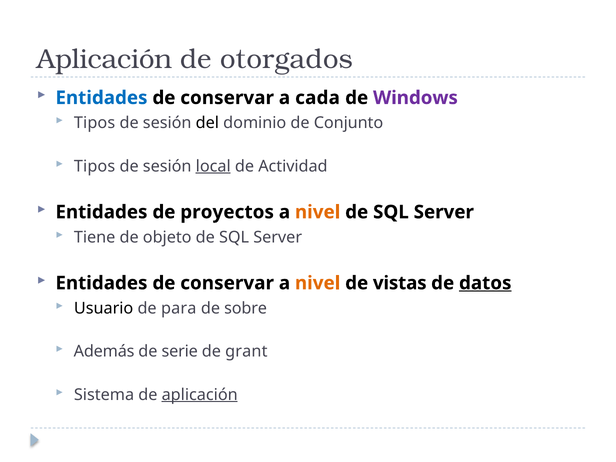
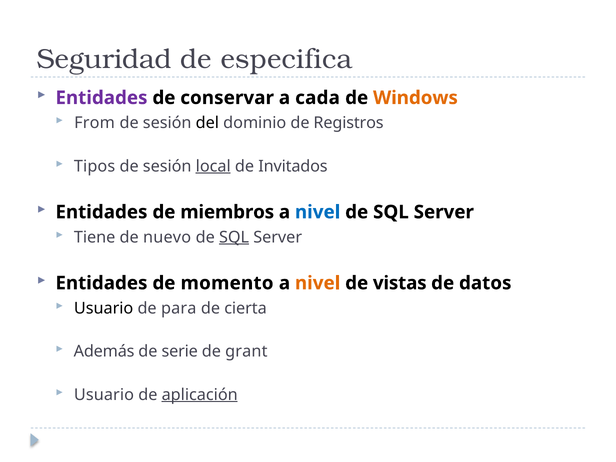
Aplicación: Aplicación -> Seguridad (104, 59)
otorgados: otorgados -> especifica (287, 59)
Entidades colour: blue -> purple (101, 98)
Windows colour: purple -> orange (415, 98)
Tipos: Tipos -> From (95, 123)
Conjunto: Conjunto -> Registros (349, 123)
Actividad: Actividad -> Invitados (293, 166)
proyectos: proyectos -> miembros (227, 212)
nivel colour: orange -> blue (318, 212)
objeto: objeto -> nuevo (167, 237)
SQL underline: none -> present (234, 237)
conservar: conservar -> momento (227, 283)
datos underline: present -> none (485, 283)
sobre: sobre -> cierta (246, 308)
Sistema: Sistema -> Usuario (104, 395)
